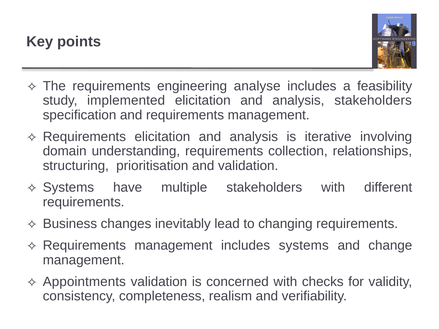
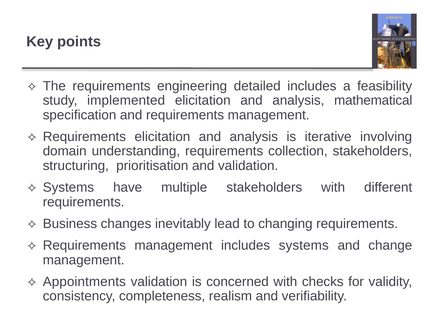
analyse: analyse -> detailed (257, 86)
analysis stakeholders: stakeholders -> mathematical (373, 101)
collection relationships: relationships -> stakeholders (372, 151)
